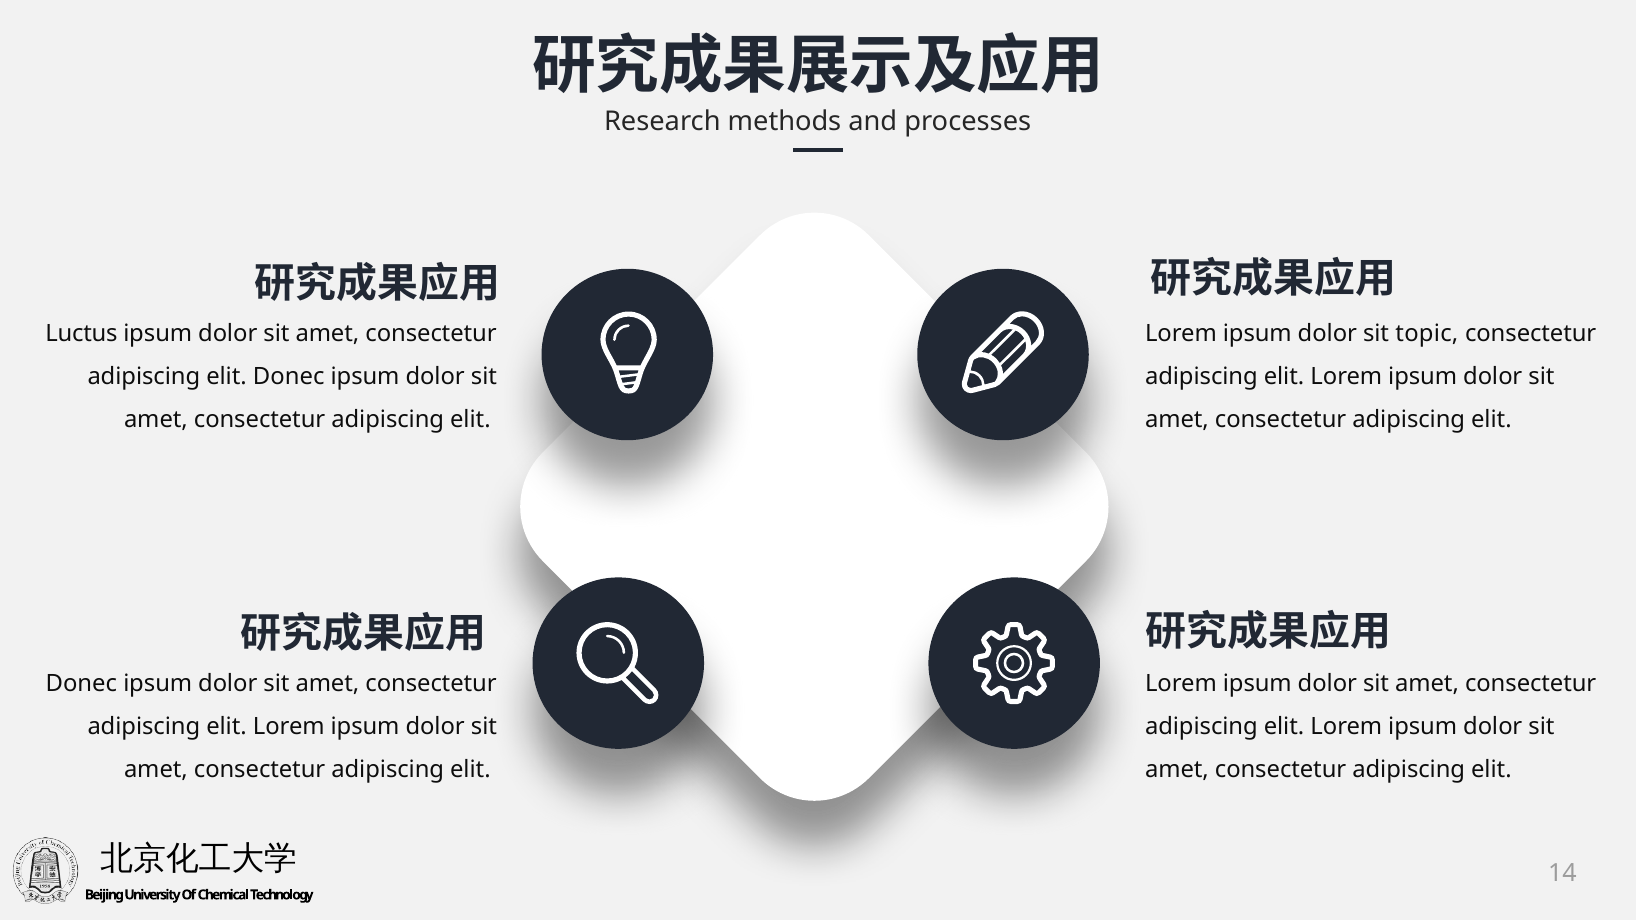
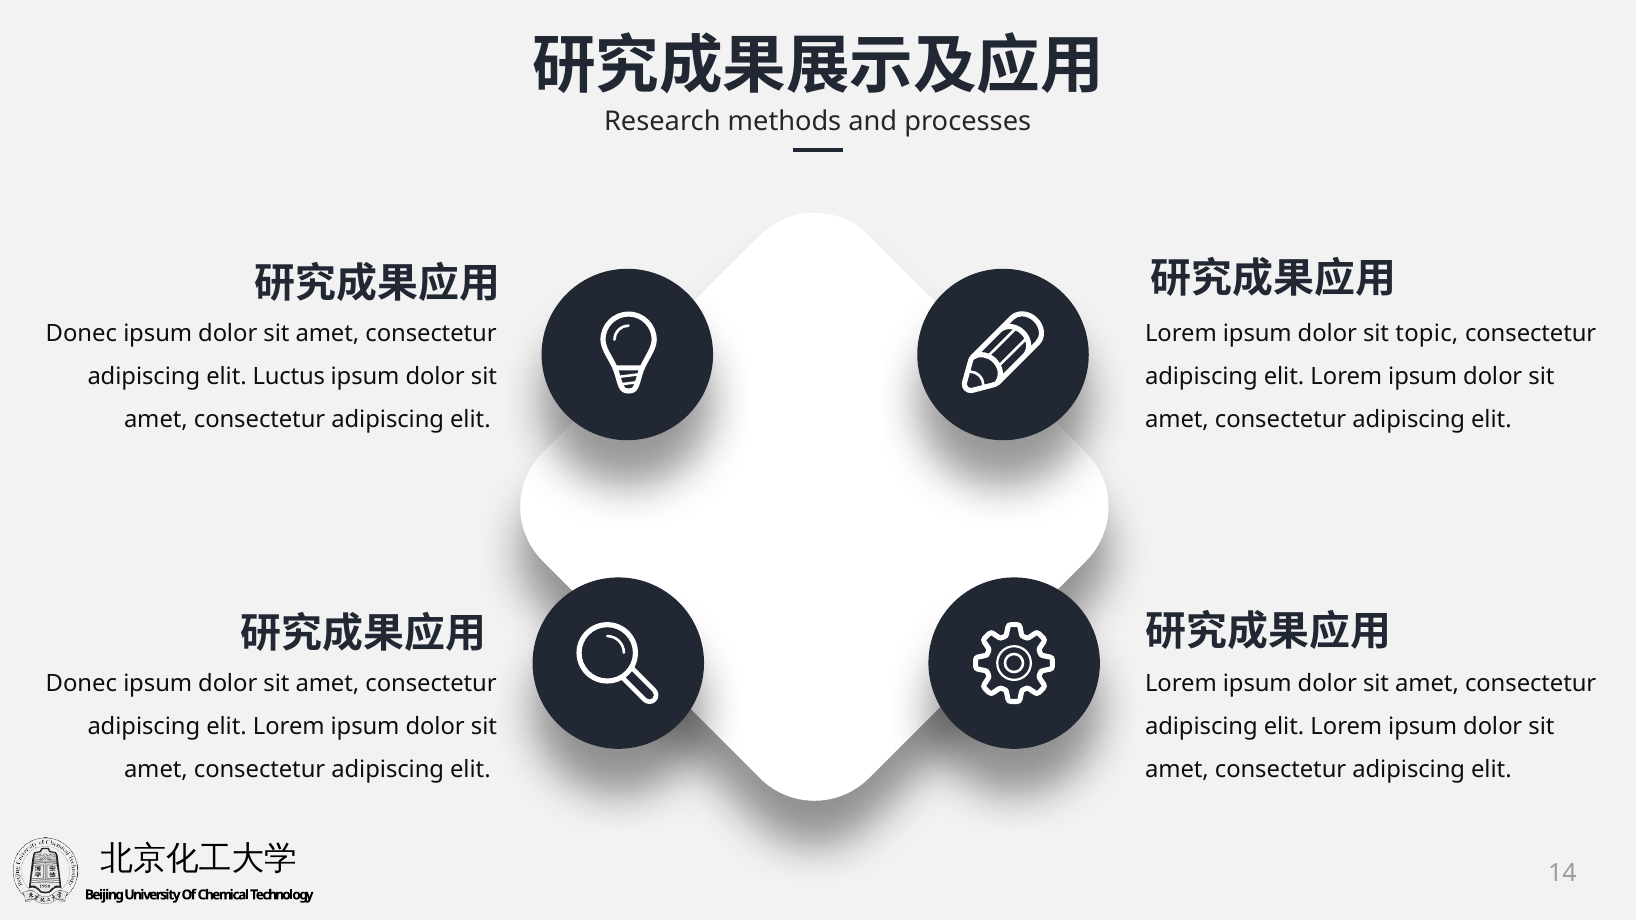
Luctus: Luctus -> Donec (81, 334)
elit Donec: Donec -> Luctus (289, 377)
